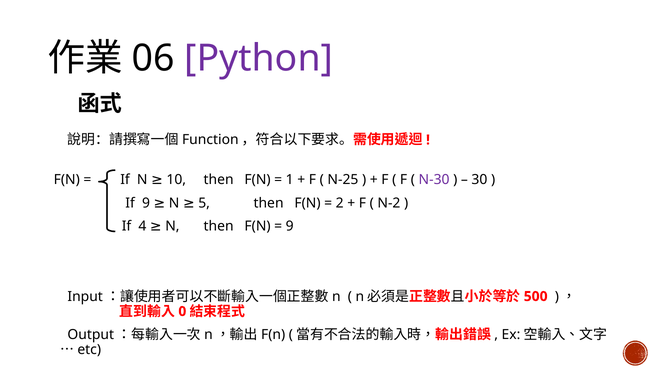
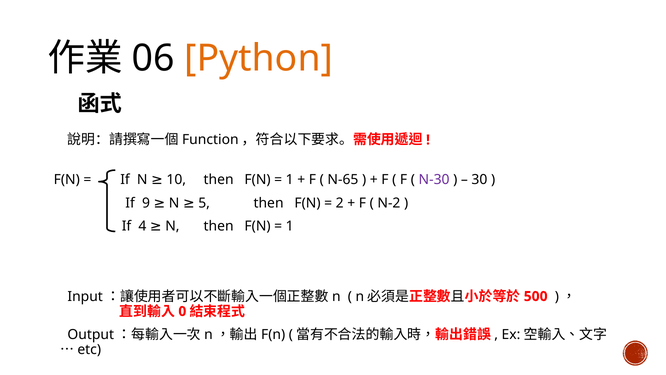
Python colour: purple -> orange (259, 59)
N-25: N-25 -> N-65 (343, 180)
9: 9 -> 1 (290, 226)
